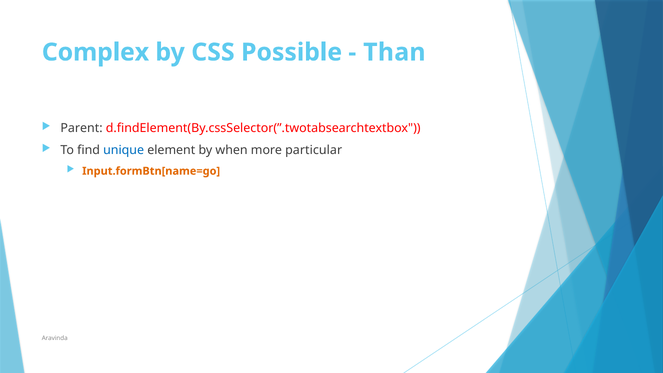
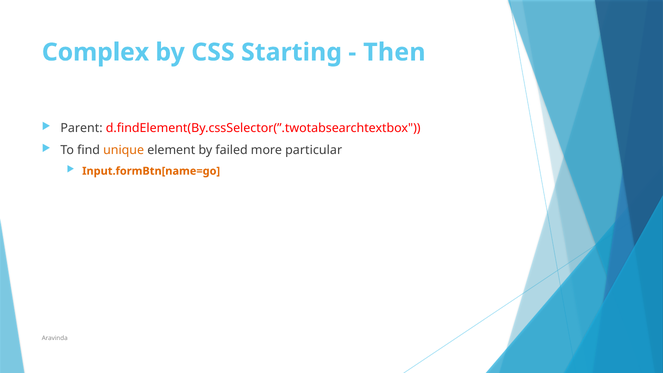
Possible: Possible -> Starting (292, 52)
Than: Than -> Then (394, 52)
unique colour: blue -> orange (124, 150)
when: when -> failed (232, 150)
